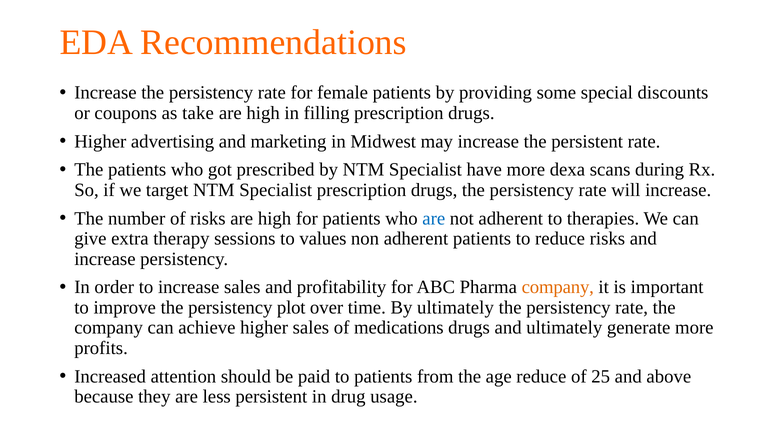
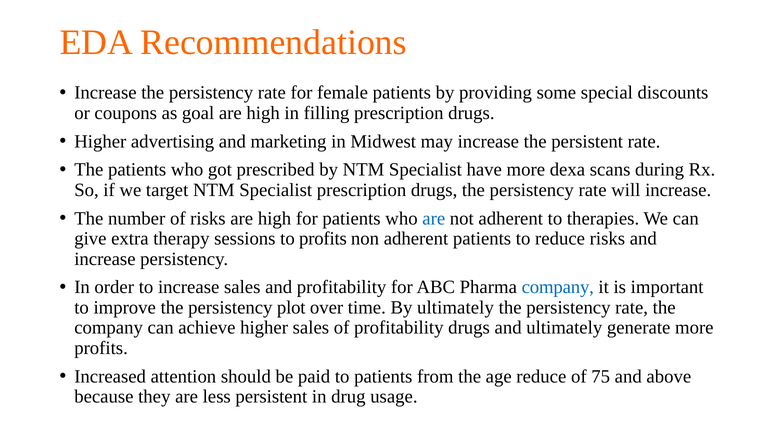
take: take -> goal (198, 113)
to values: values -> profits (323, 239)
company colour: orange -> blue (558, 287)
of medications: medications -> profitability (399, 328)
25: 25 -> 75 (601, 376)
